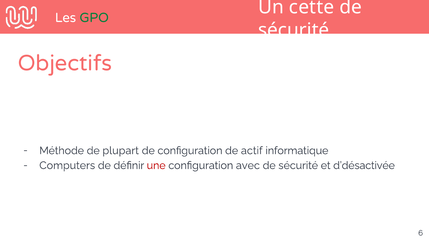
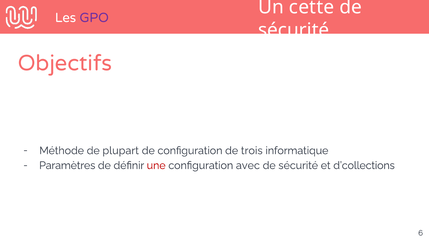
GPO colour: green -> purple (94, 18)
actif: actif -> trois (252, 150)
Computers: Computers -> Paramètres (67, 165)
d’désactivée: d’désactivée -> d’collections (364, 165)
